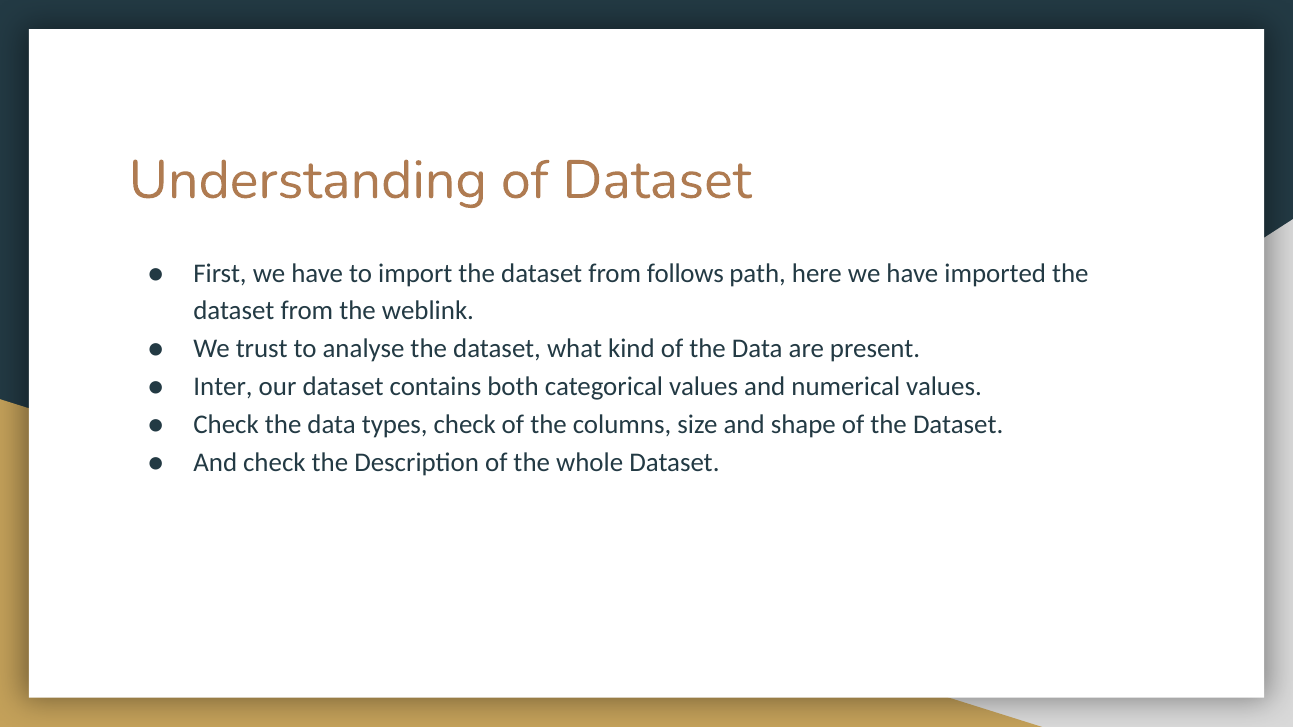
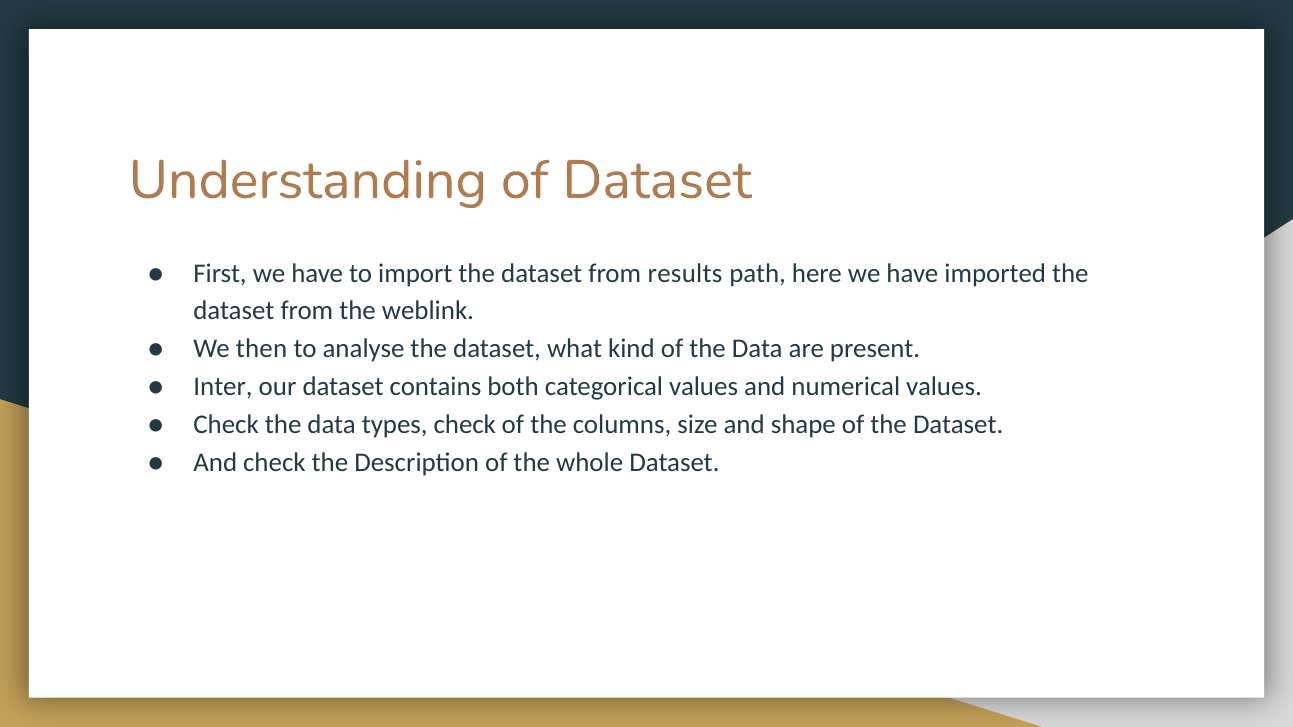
follows: follows -> results (685, 273)
trust: trust -> then (262, 349)
